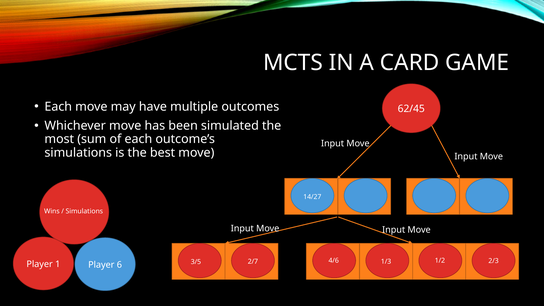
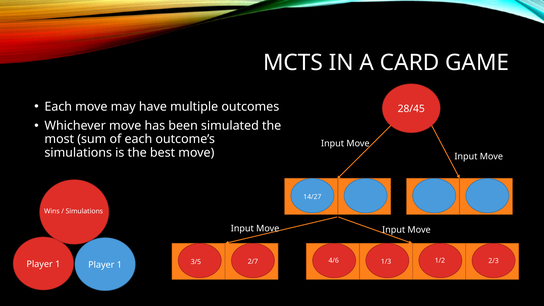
62/45: 62/45 -> 28/45 (411, 109)
1 Player 6: 6 -> 1 (119, 265)
